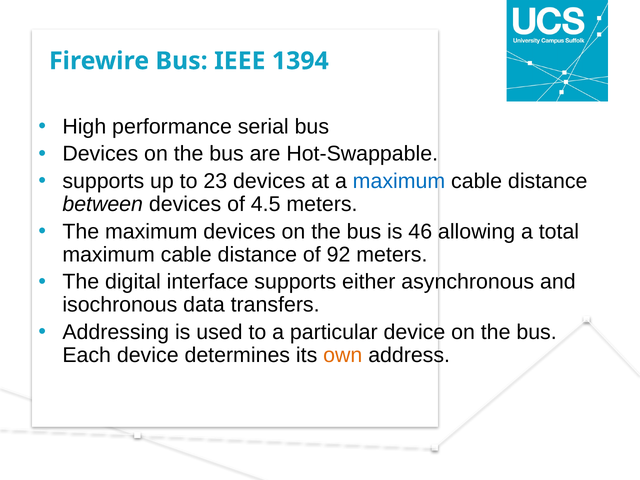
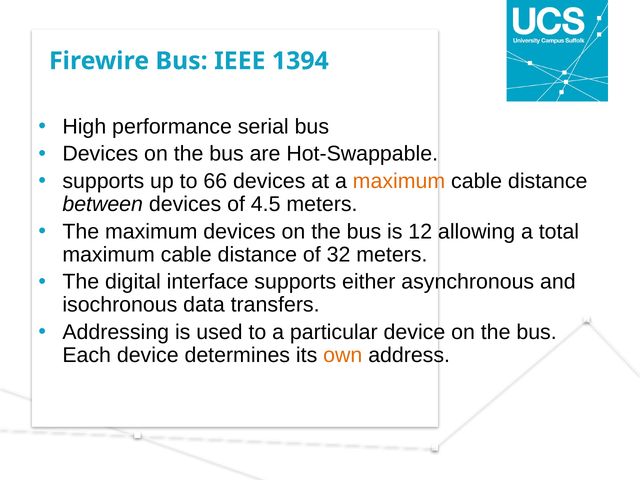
23: 23 -> 66 (215, 181)
maximum colour: blue -> orange (399, 181)
46: 46 -> 12 (420, 231)
92: 92 -> 32 (339, 255)
